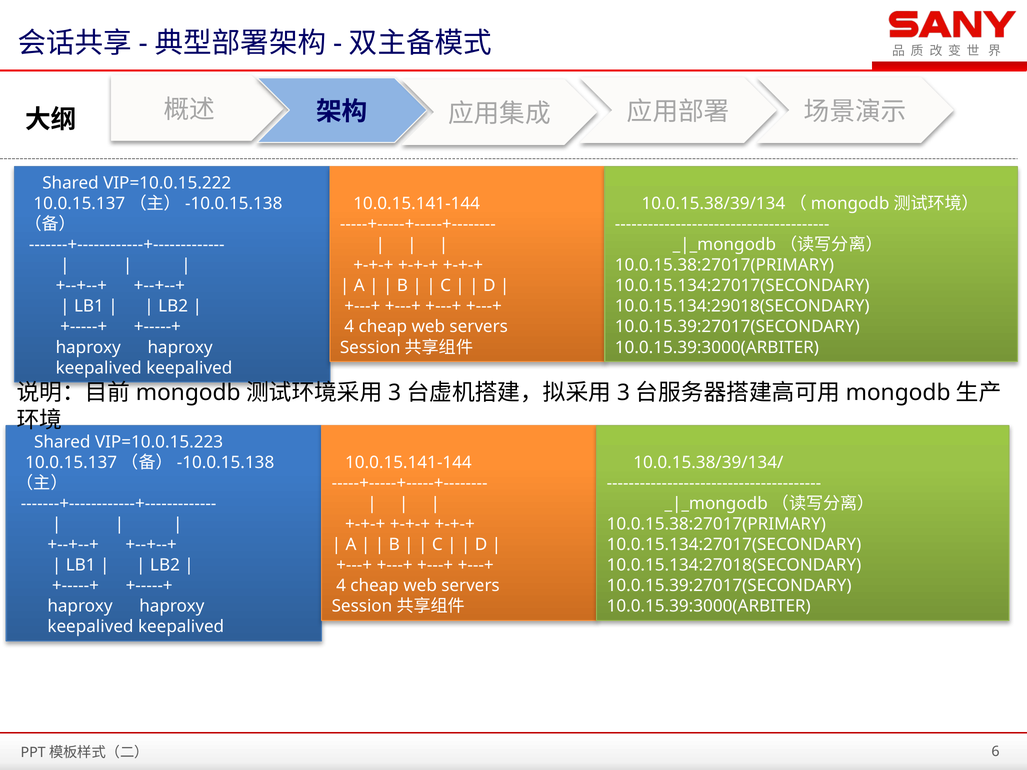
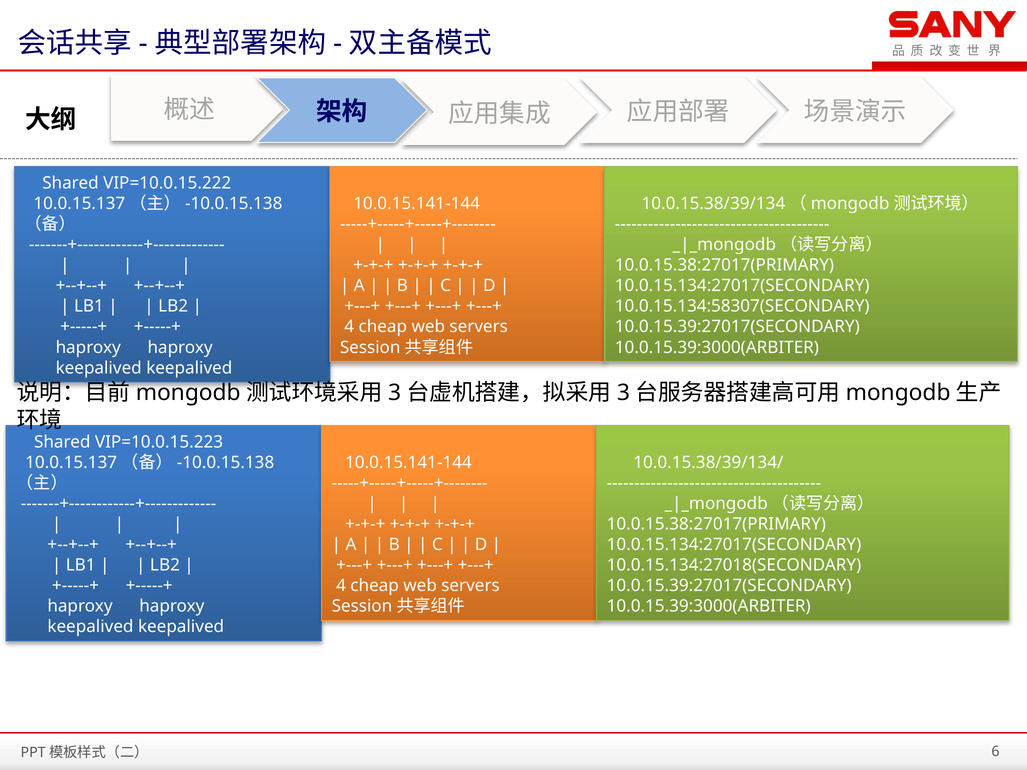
10.0.15.134:29018(SECONDARY: 10.0.15.134:29018(SECONDARY -> 10.0.15.134:58307(SECONDARY (742, 306)
